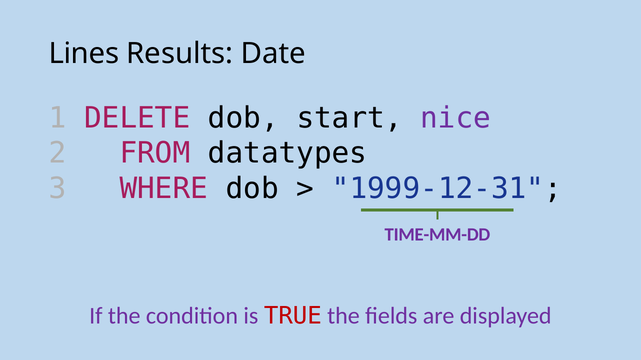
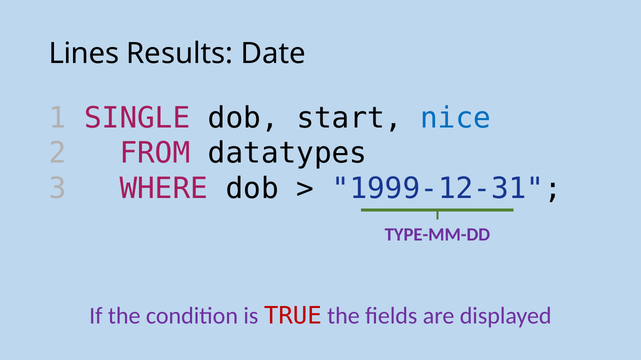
DELETE: DELETE -> SINGLE (137, 118)
nice colour: purple -> blue (456, 118)
TIME-MM-DD: TIME-MM-DD -> TYPE-MM-DD (437, 235)
